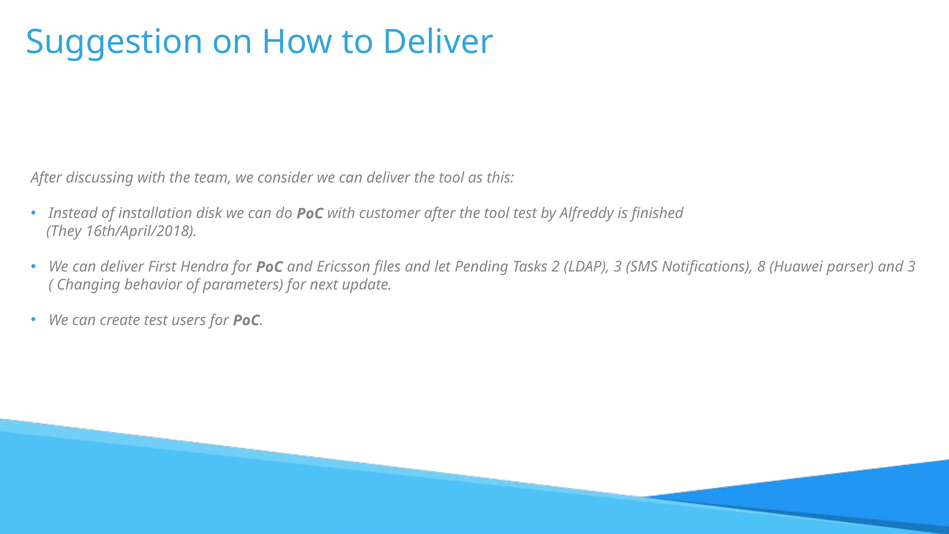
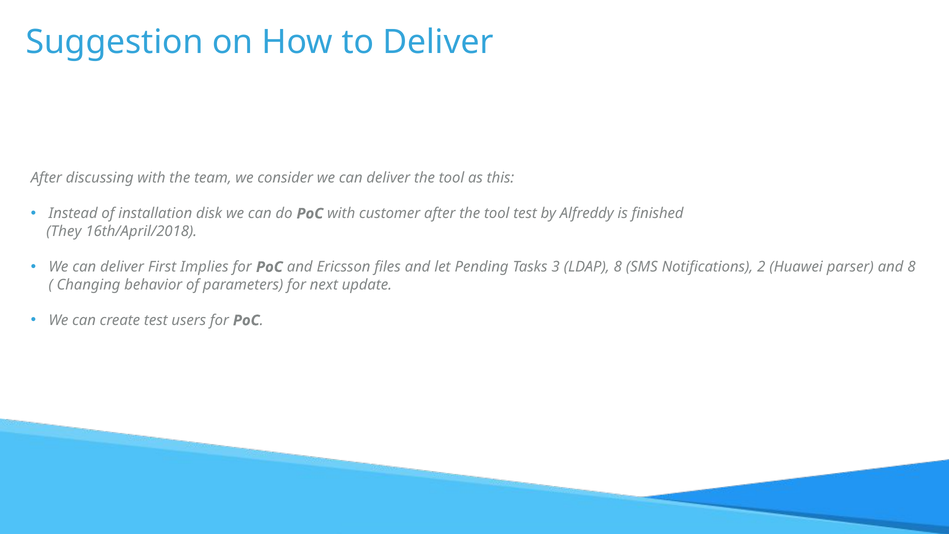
Hendra: Hendra -> Implies (204, 267)
2: 2 -> 3 (556, 267)
LDAP 3: 3 -> 8 (618, 267)
8: 8 -> 2 (761, 267)
and 3: 3 -> 8 (912, 267)
